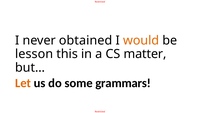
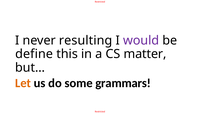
obtained: obtained -> resulting (86, 40)
would colour: orange -> purple (141, 40)
lesson: lesson -> define (34, 54)
